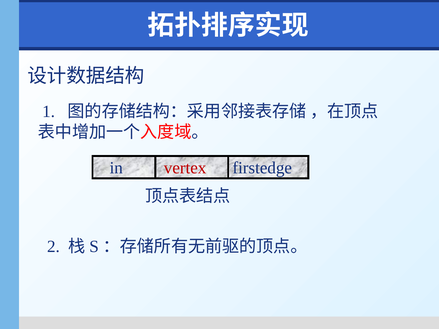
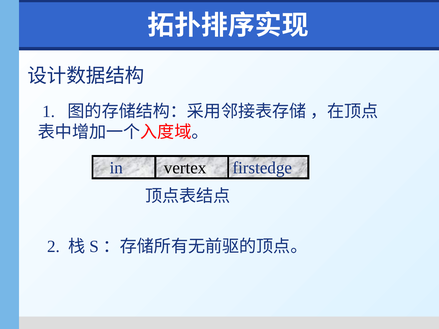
vertex colour: red -> black (185, 168)
